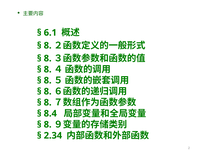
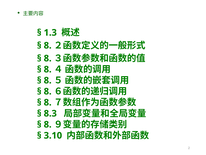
6.1: 6.1 -> 1.3 (50, 33)
8.4: 8.4 -> 8.3 (50, 113)
2.34: 2.34 -> 3.10 (53, 135)
